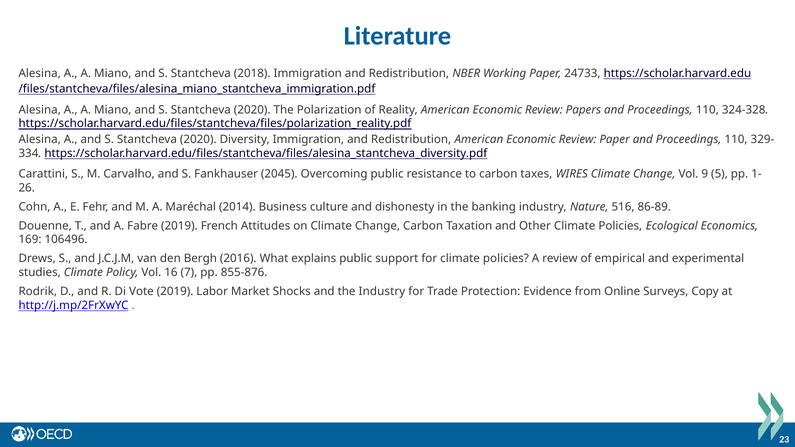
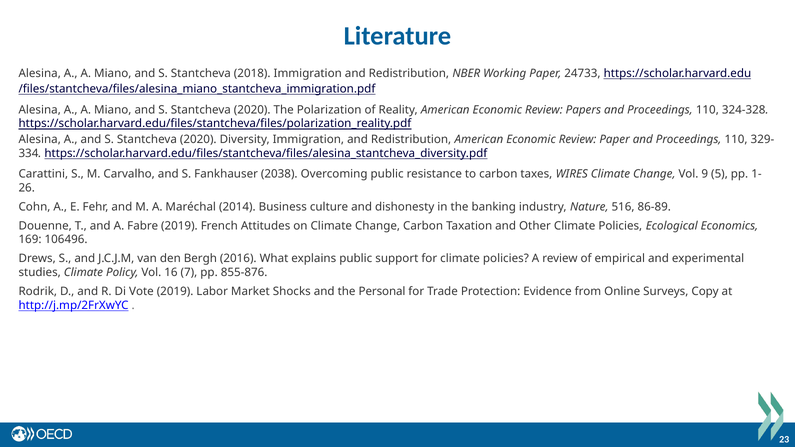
2045: 2045 -> 2038 (279, 174)
the Industry: Industry -> Personal (382, 291)
